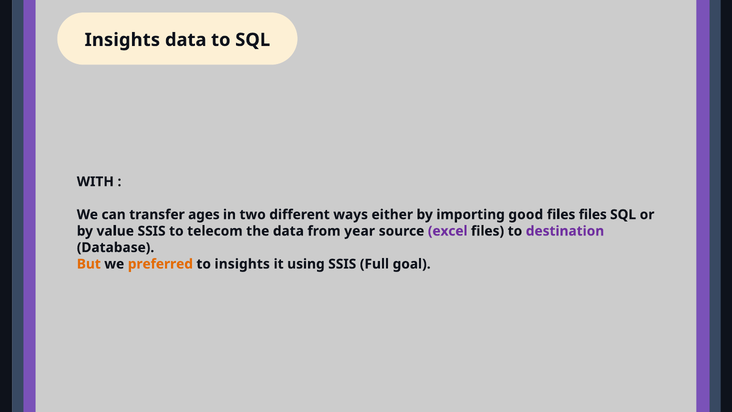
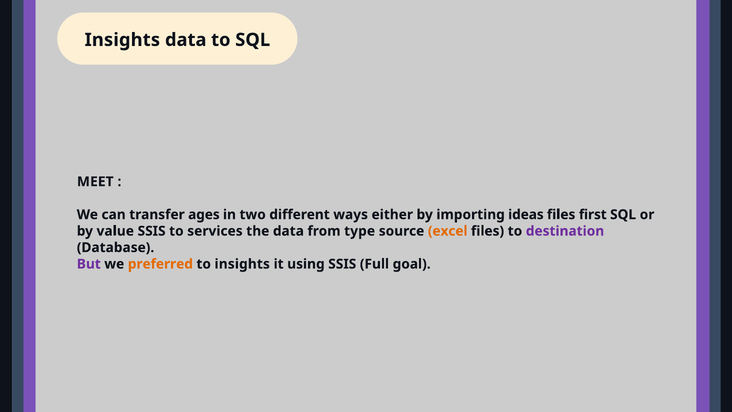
WITH: WITH -> MEET (95, 182)
good: good -> ideas (526, 214)
files files: files -> first (593, 214)
telecom: telecom -> services (215, 231)
year: year -> type (360, 231)
excel colour: purple -> orange (448, 231)
But colour: orange -> purple (89, 264)
